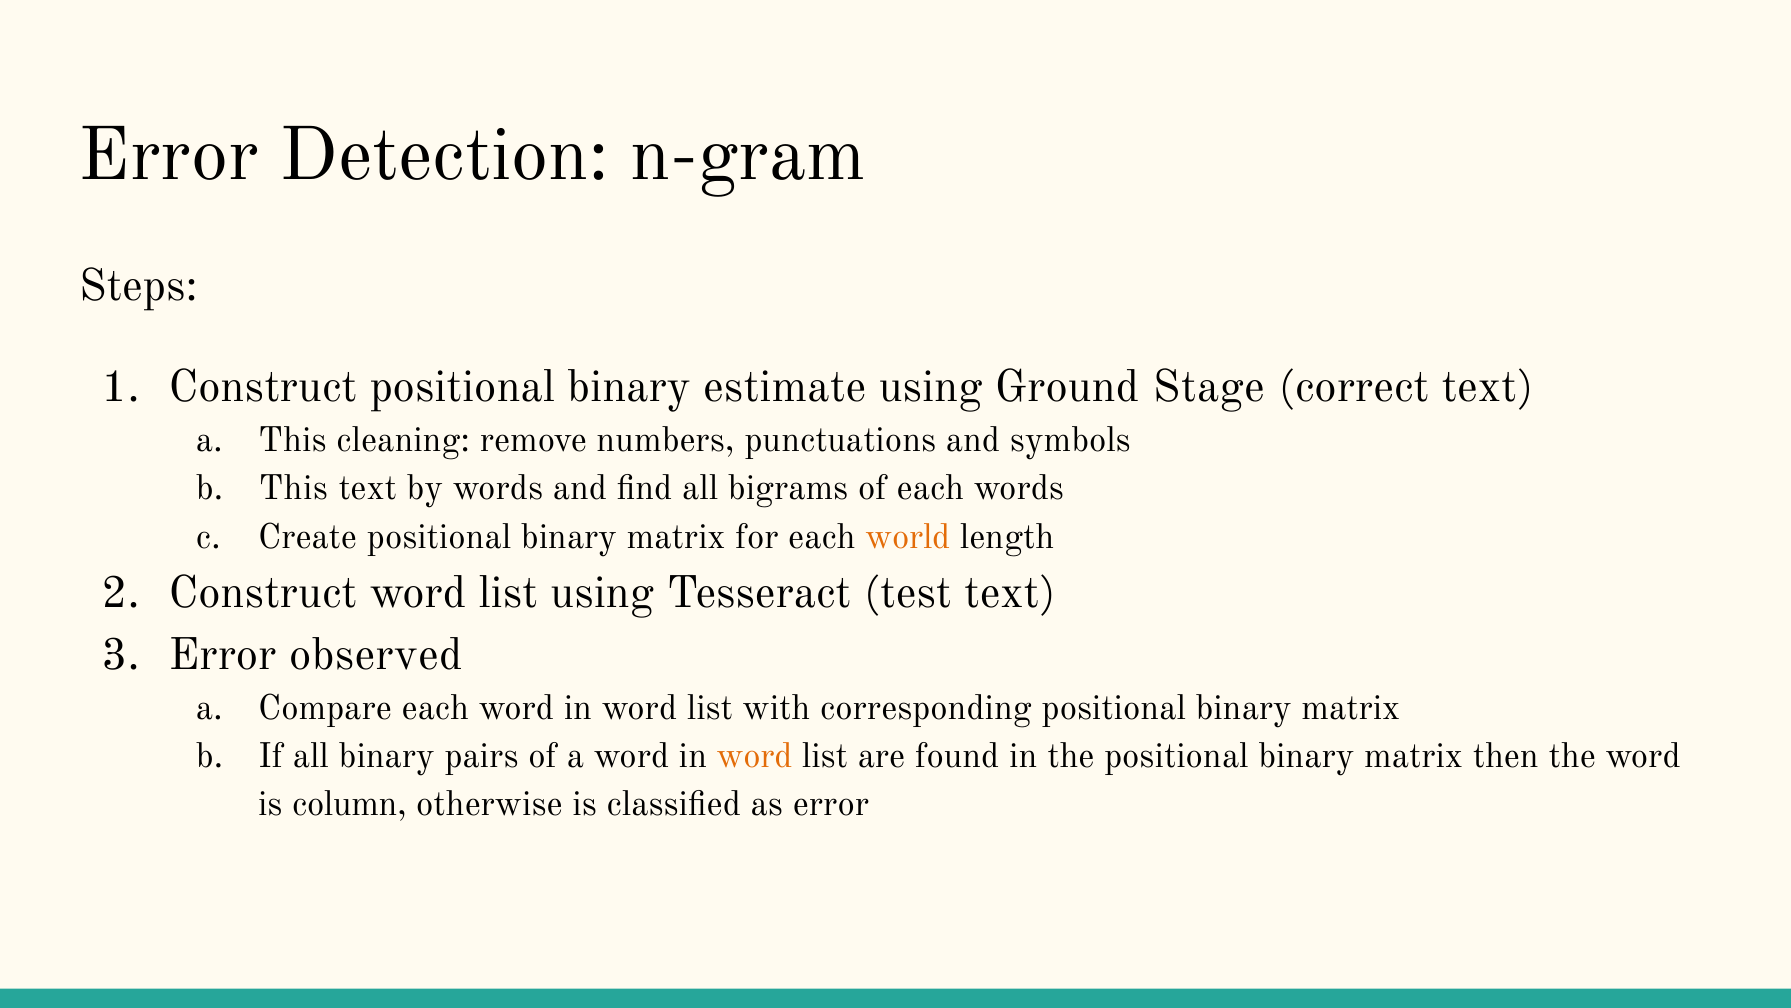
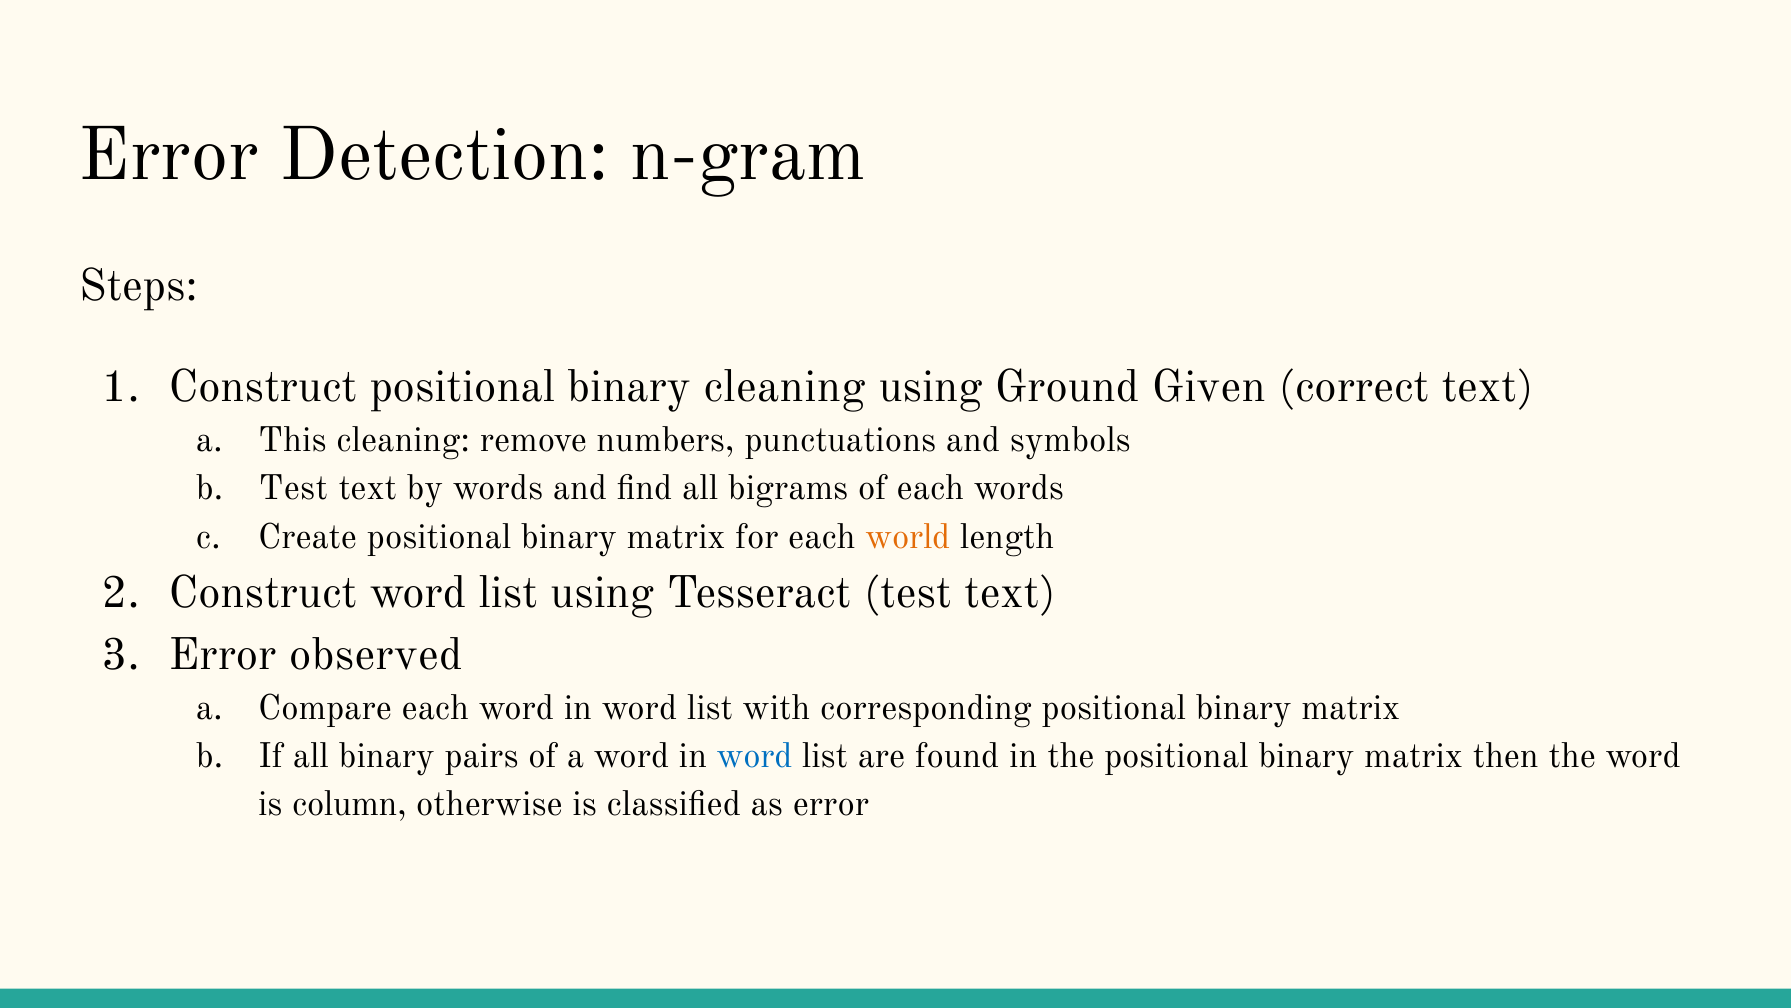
binary estimate: estimate -> cleaning (785, 387)
Stage: Stage -> Given (1209, 387)
This: This -> Test (293, 488)
word colour: orange -> blue (755, 756)
